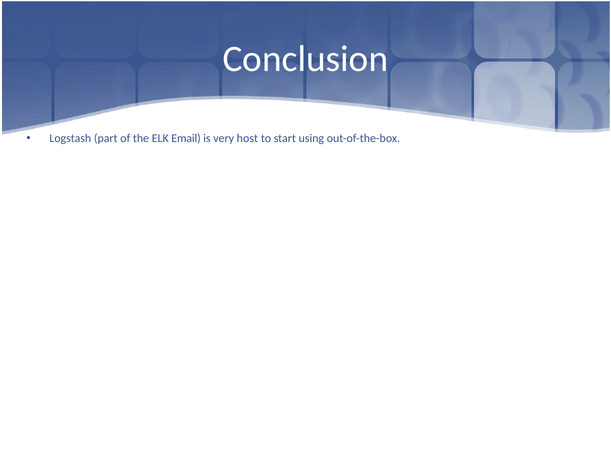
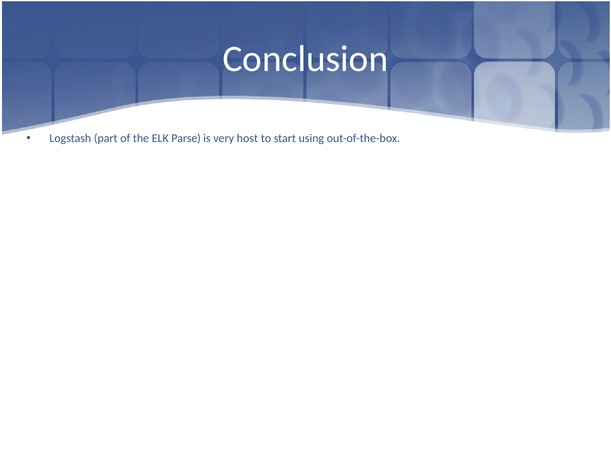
Email: Email -> Parse (186, 138)
